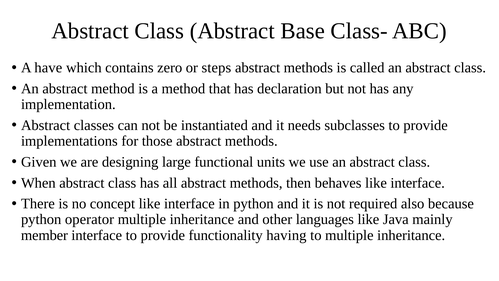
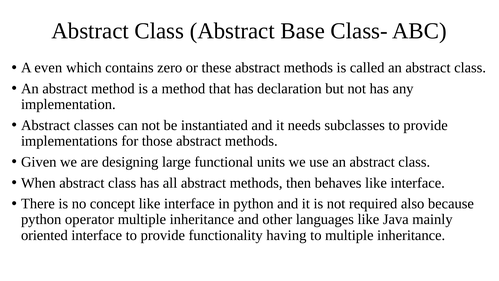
have: have -> even (48, 68)
steps: steps -> these (216, 68)
member: member -> oriented (44, 235)
